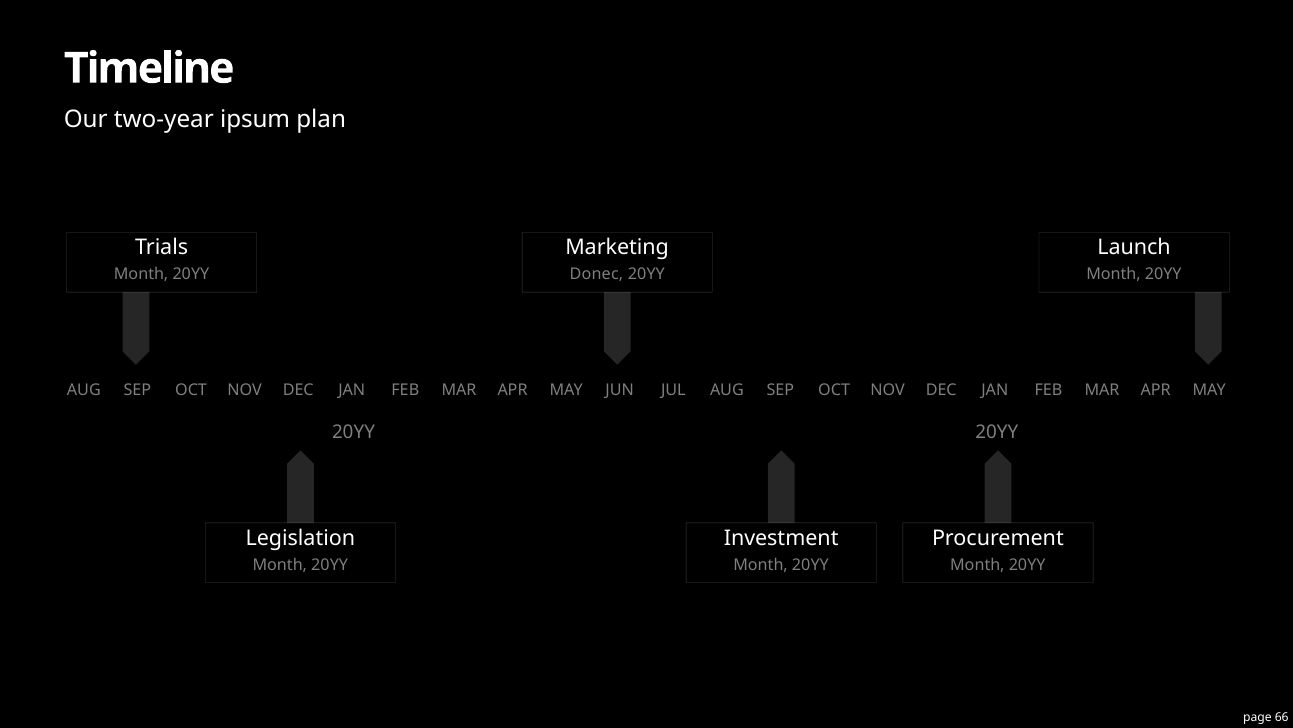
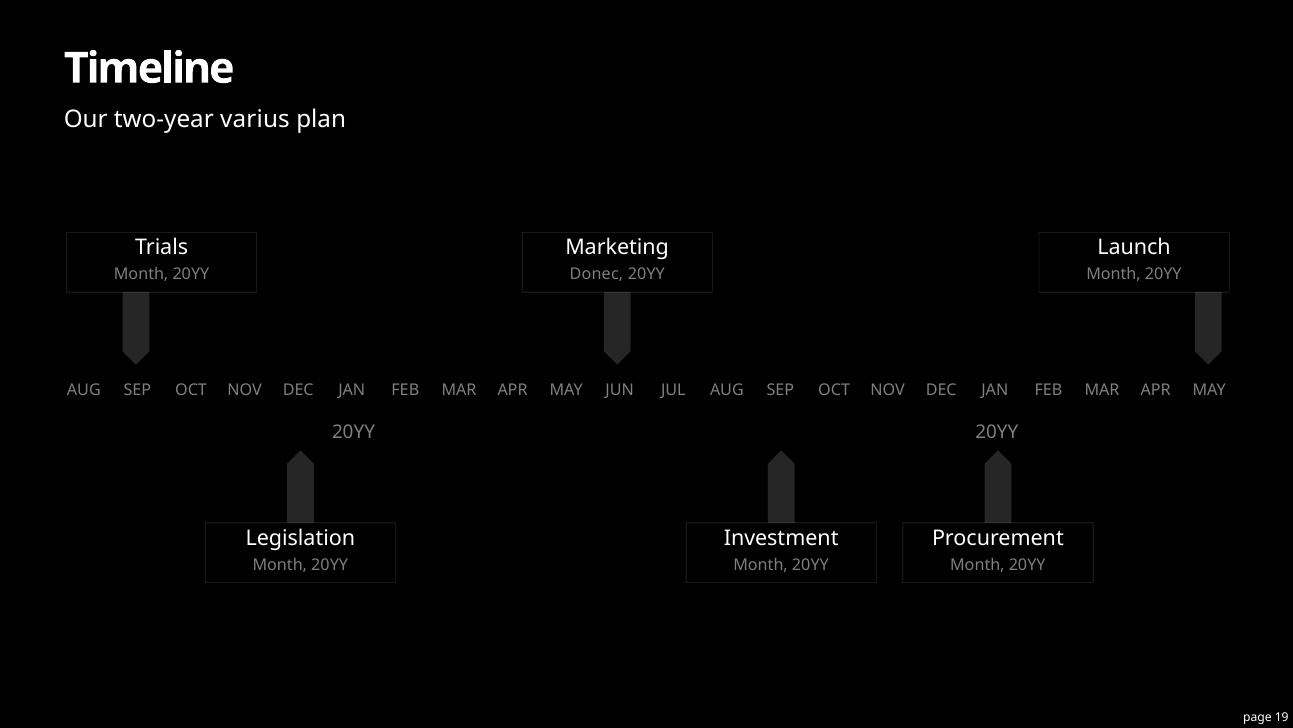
ipsum: ipsum -> varius (255, 120)
66: 66 -> 19 (1282, 717)
